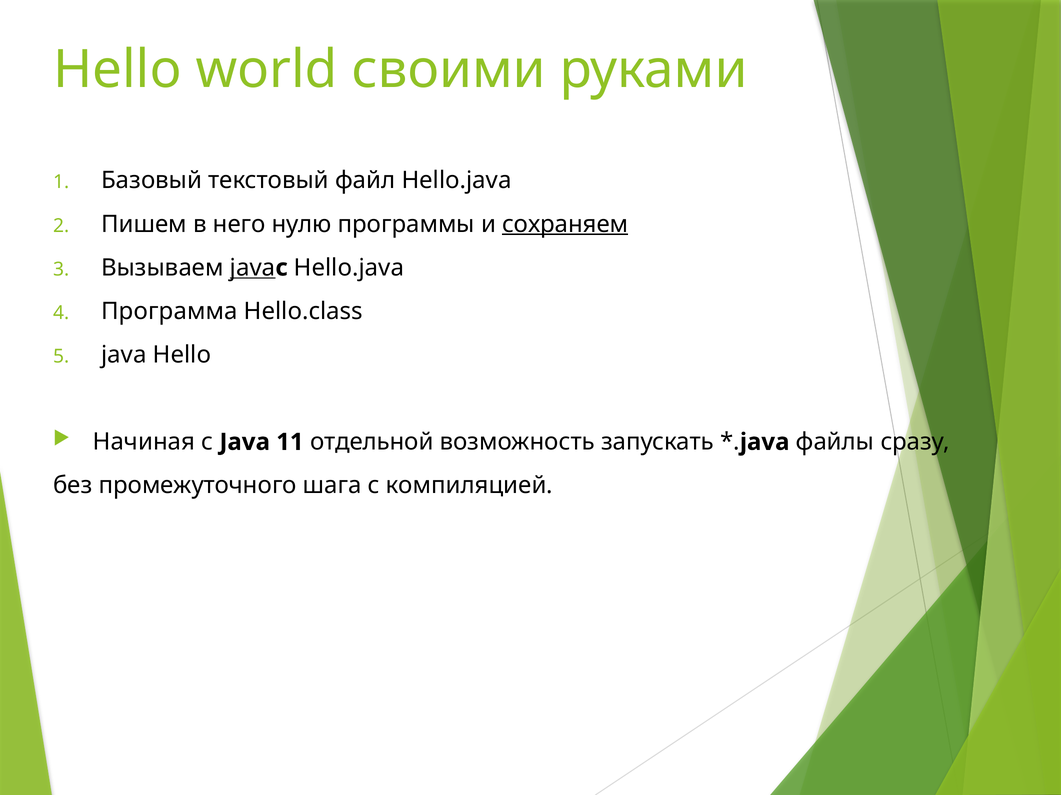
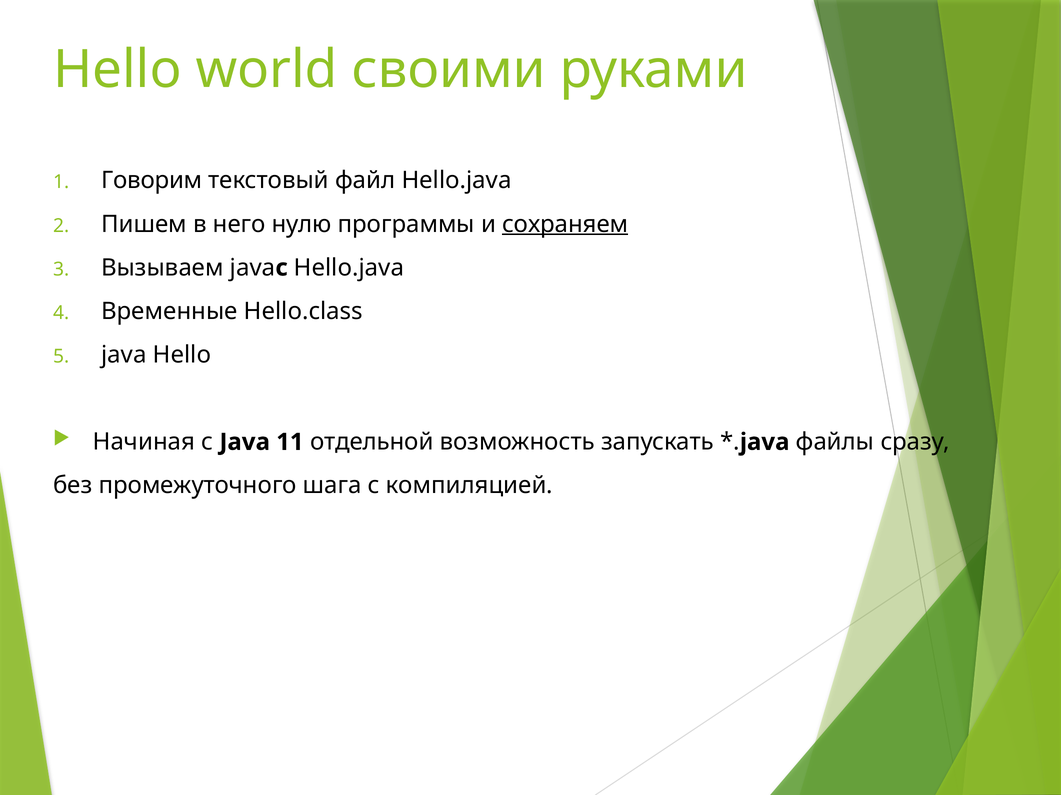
Базовый: Базовый -> Говорим (152, 181)
java underline: present -> none (253, 268)
Программа: Программа -> Временные (169, 312)
